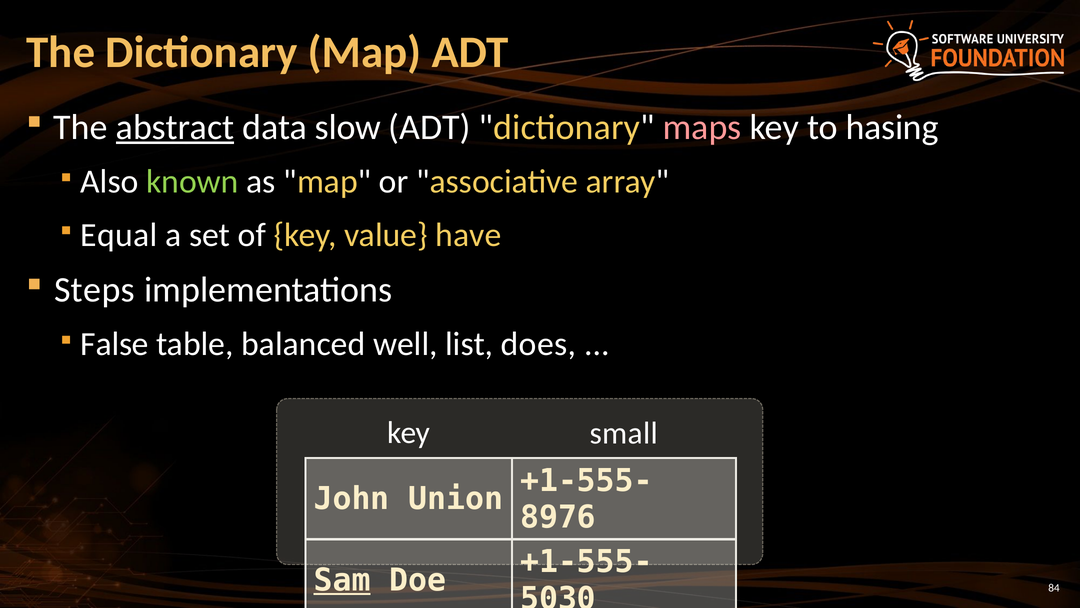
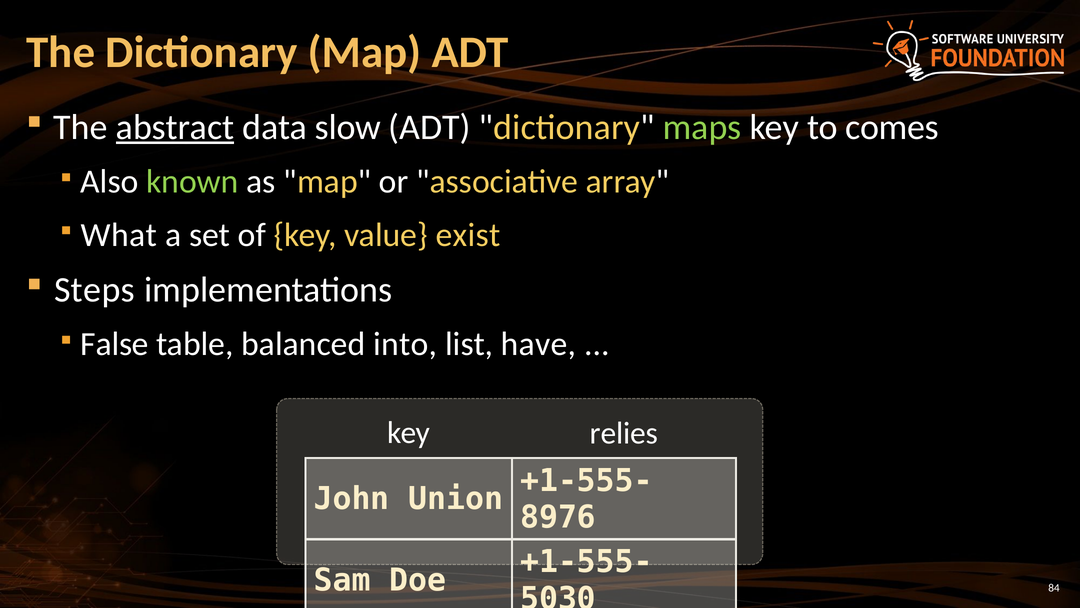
maps colour: pink -> light green (702, 127)
hasing: hasing -> comes (892, 127)
Equal: Equal -> What (119, 235)
have: have -> exist (468, 235)
well: well -> into (405, 344)
does: does -> have (539, 344)
small: small -> relies (624, 433)
Sam underline: present -> none (342, 580)
